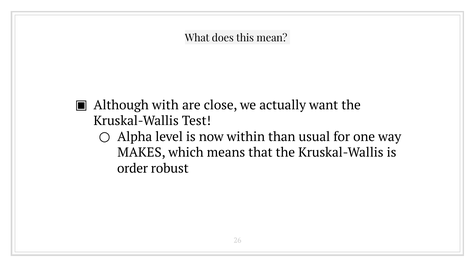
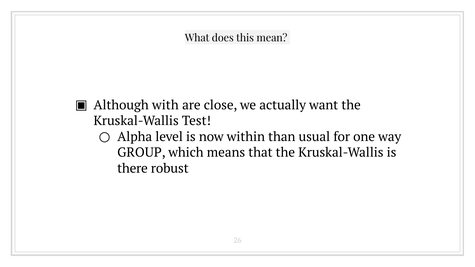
MAKES: MAKES -> GROUP (141, 153)
order: order -> there (133, 168)
